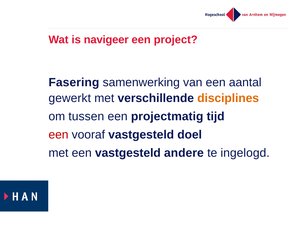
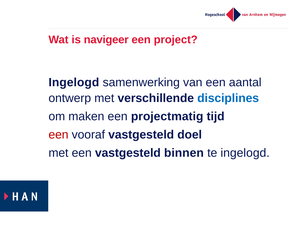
Fasering: Fasering -> Ingelogd (74, 82)
gewerkt: gewerkt -> ontwerp (70, 98)
disciplines colour: orange -> blue (228, 98)
tussen: tussen -> maken (86, 116)
andere: andere -> binnen (184, 153)
